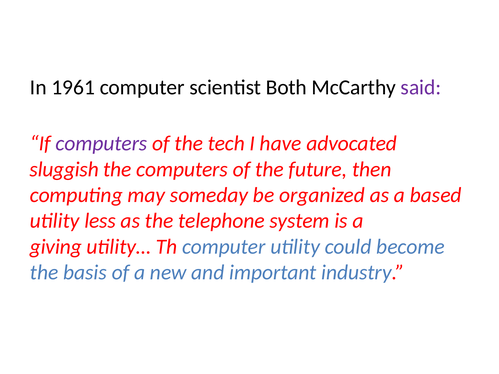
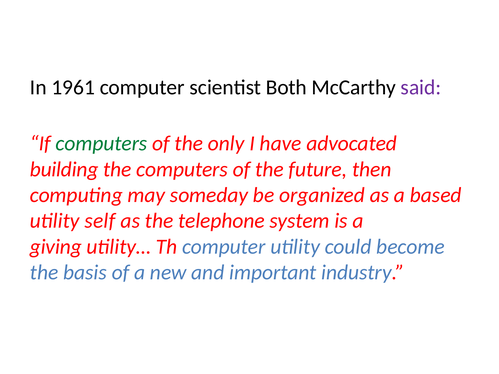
computers colour: purple -> green (101, 144)
tech: tech -> only (226, 144)
sluggish: sluggish -> building (64, 169)
less: less -> self (100, 221)
